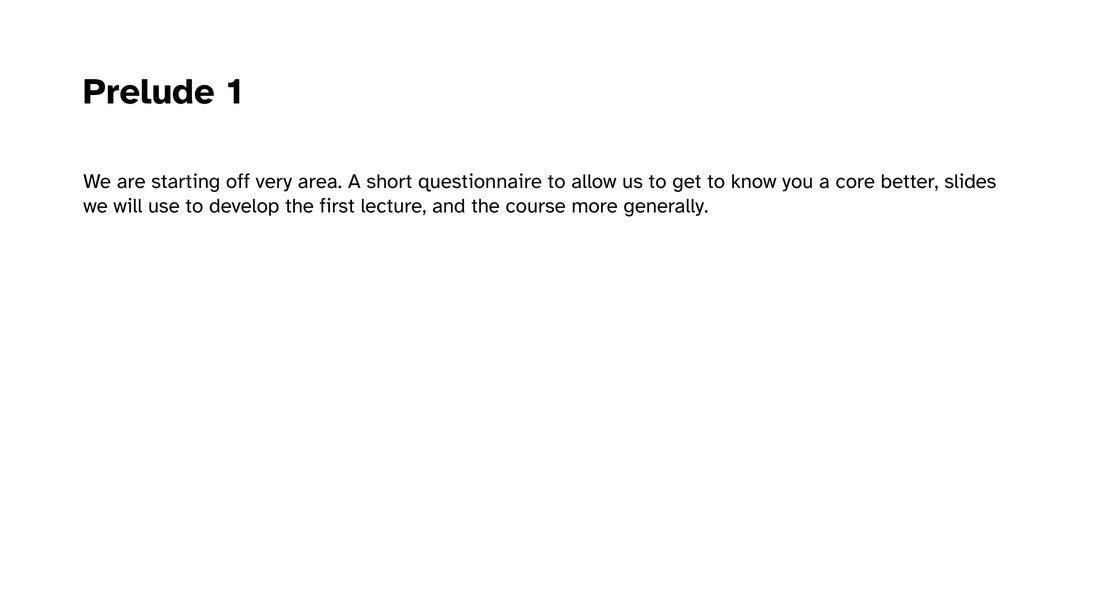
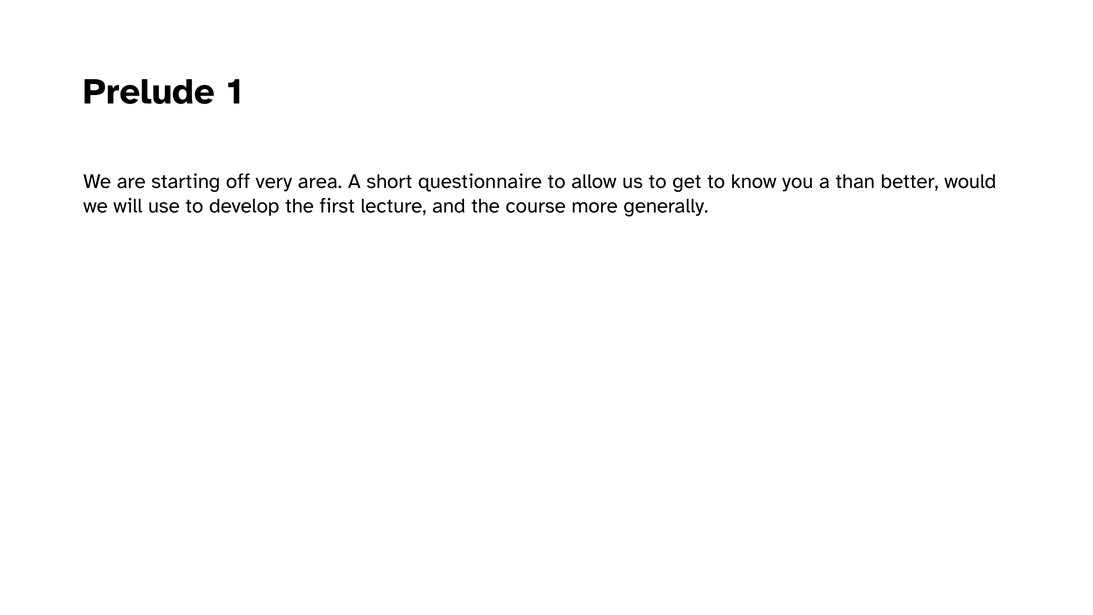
core: core -> than (855, 181)
slides: slides -> would (970, 181)
